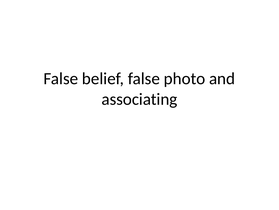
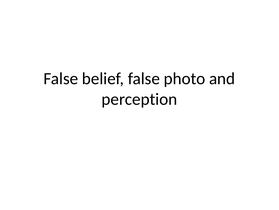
associating: associating -> perception (139, 99)
